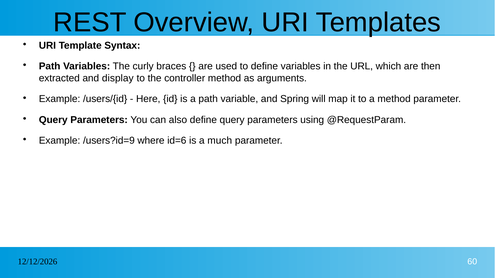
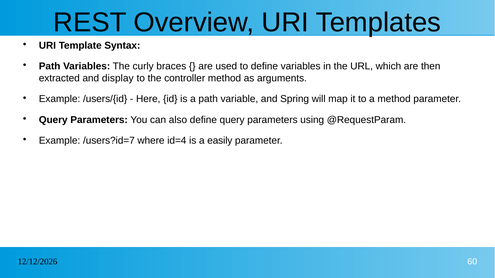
/users?id=9: /users?id=9 -> /users?id=7 (109, 141)
id=6: id=6 -> id=4 (177, 141)
much: much -> easily (220, 141)
